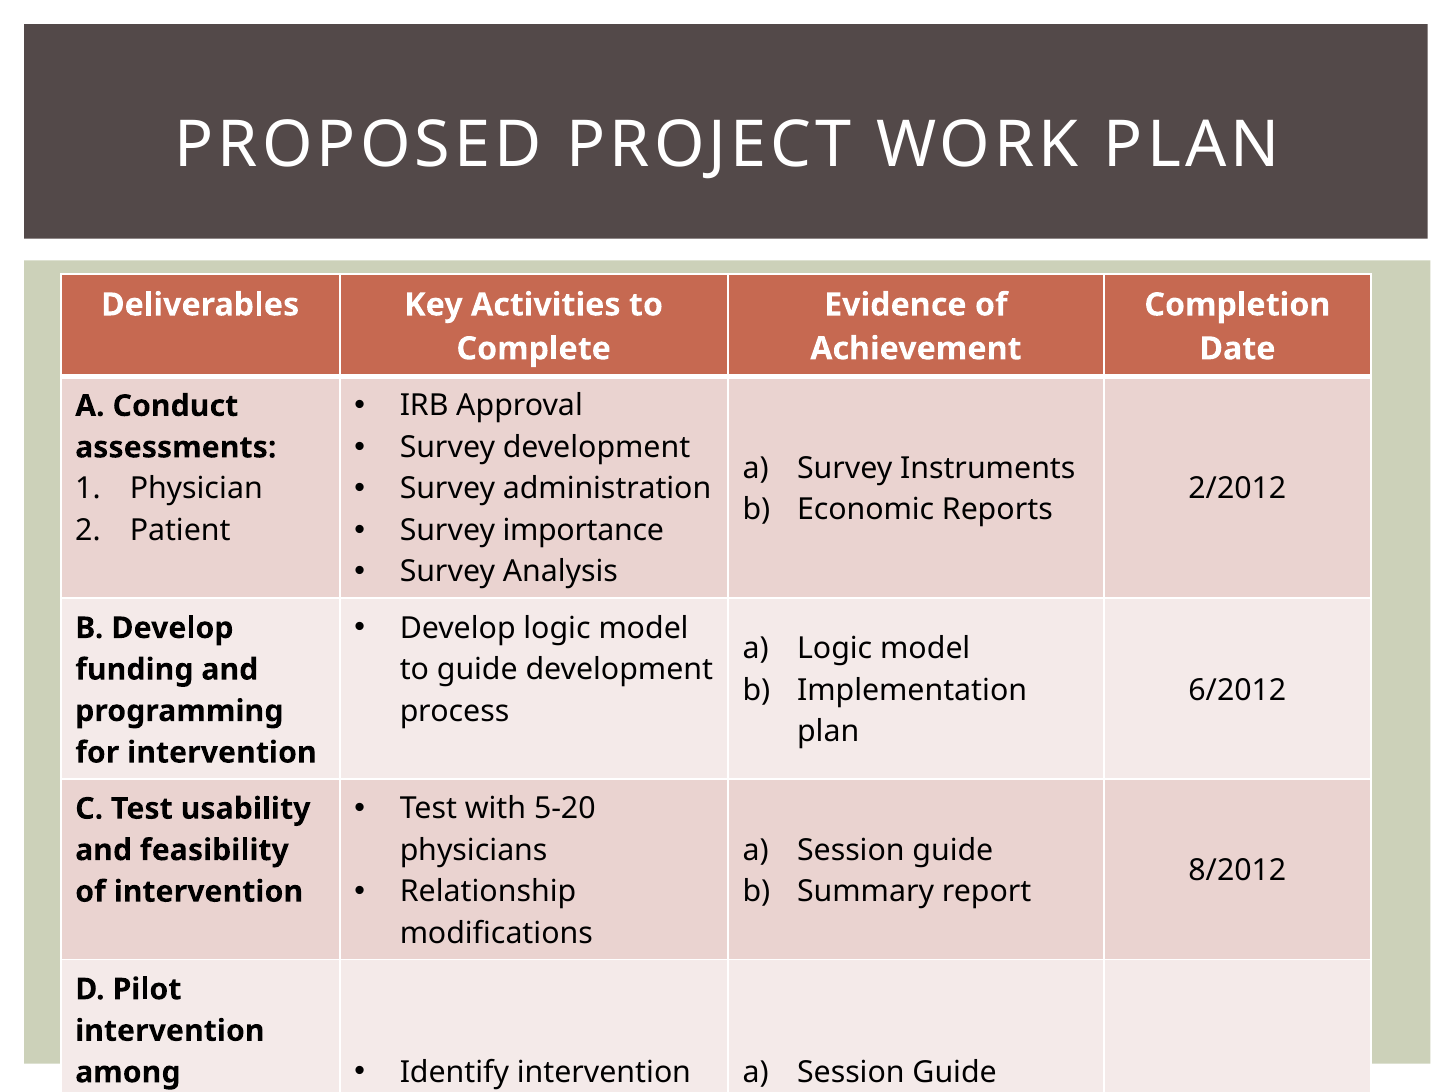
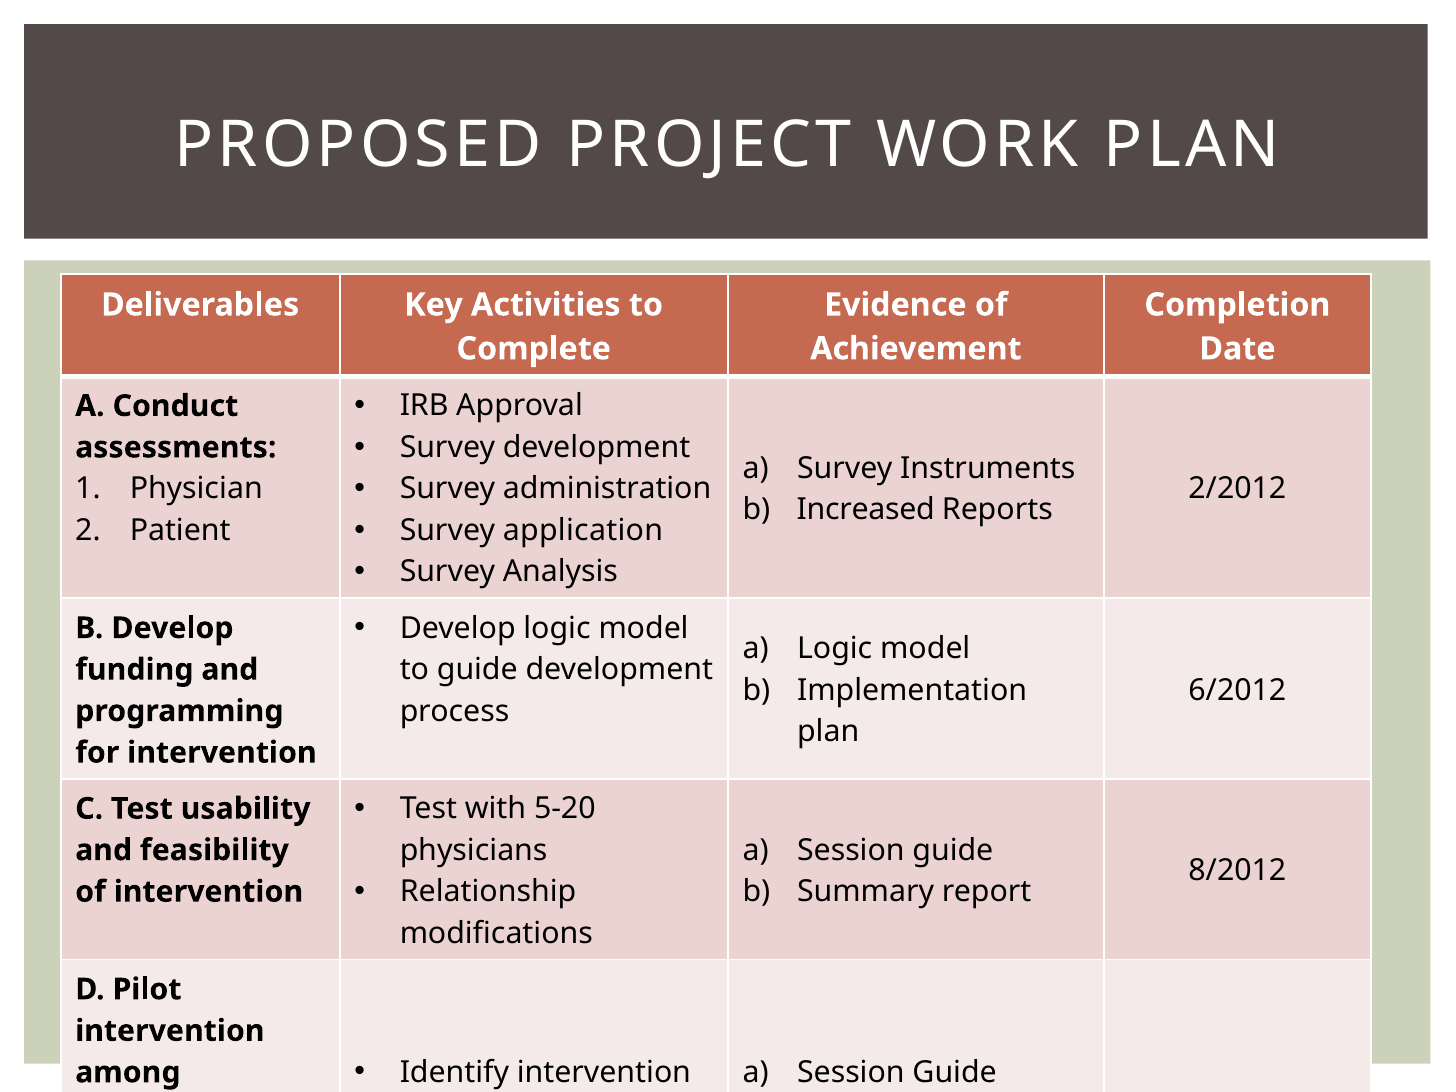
Economic: Economic -> Increased (866, 510)
importance: importance -> application (583, 530)
